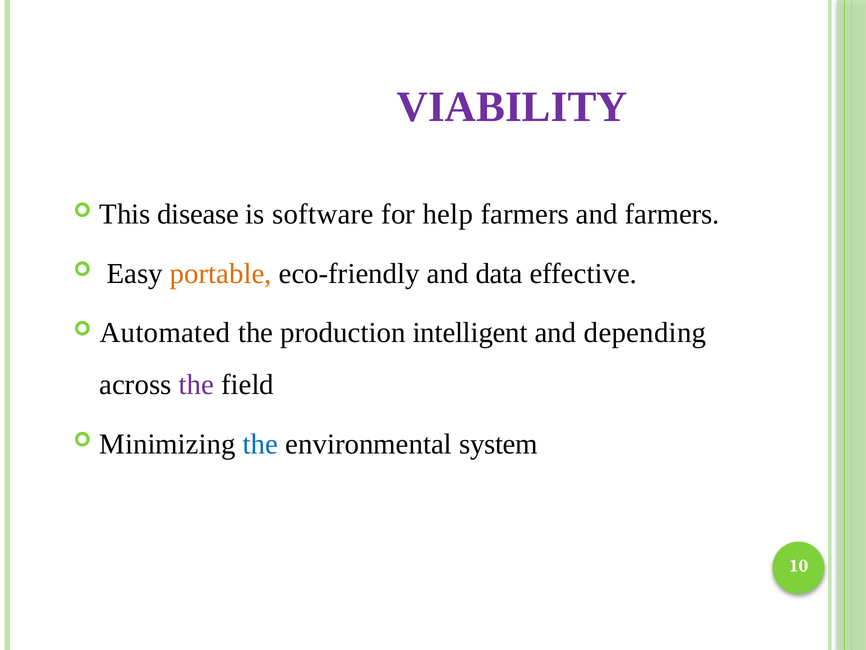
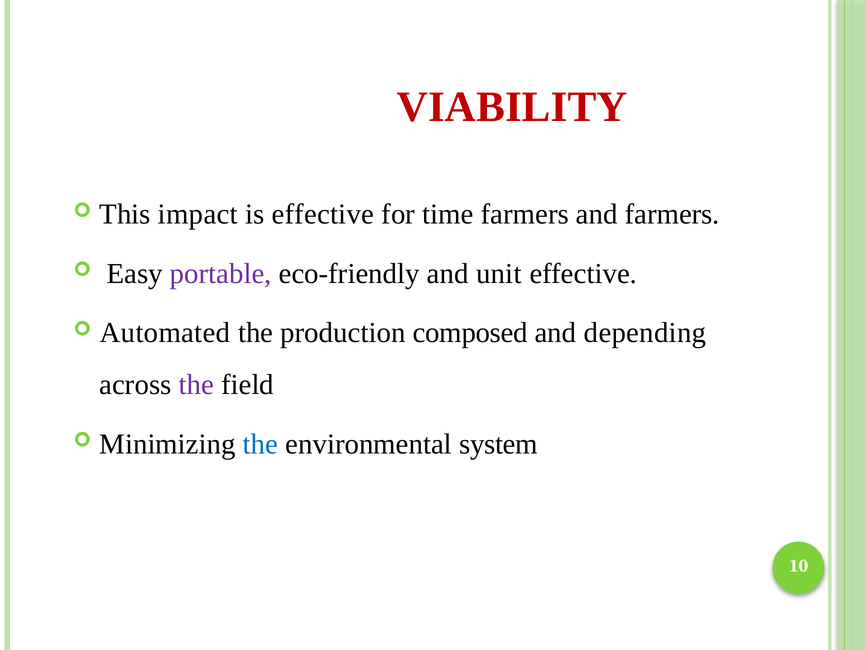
VIABILITY colour: purple -> red (512, 107)
disease: disease -> impact (198, 214)
is software: software -> effective (323, 214)
help: help -> time (448, 214)
portable colour: orange -> purple (221, 273)
data: data -> unit (499, 273)
intelligent: intelligent -> composed (470, 333)
